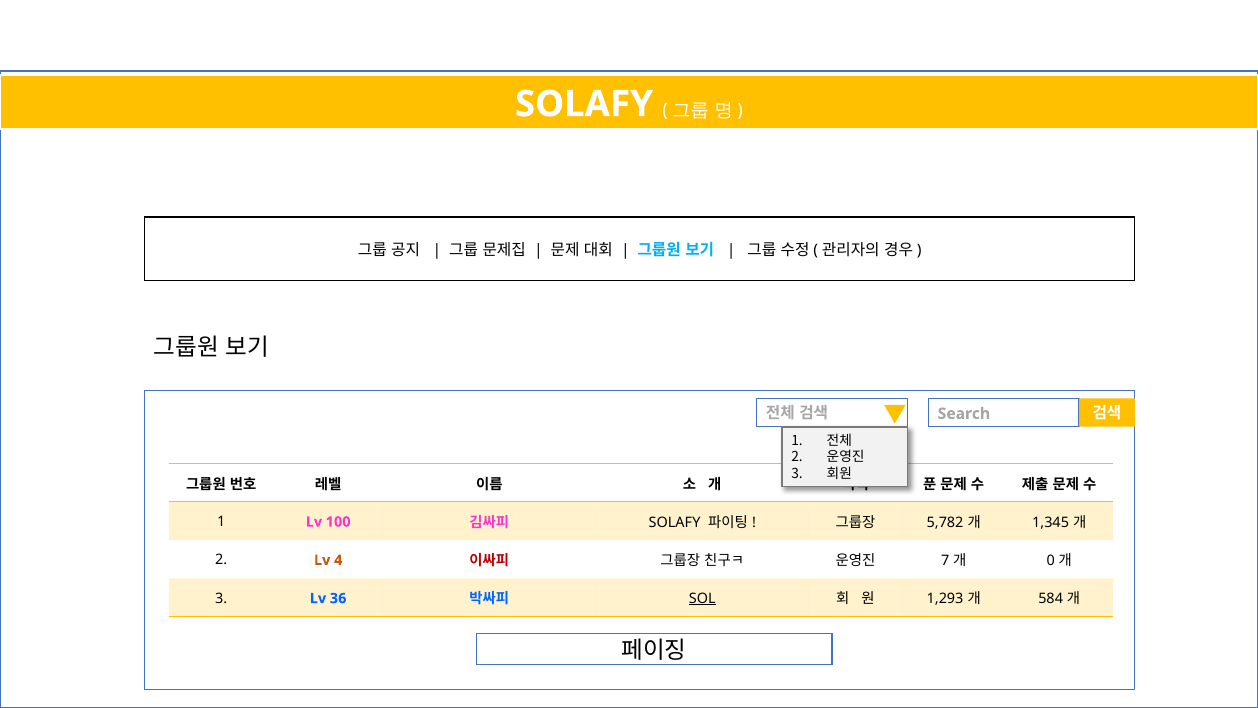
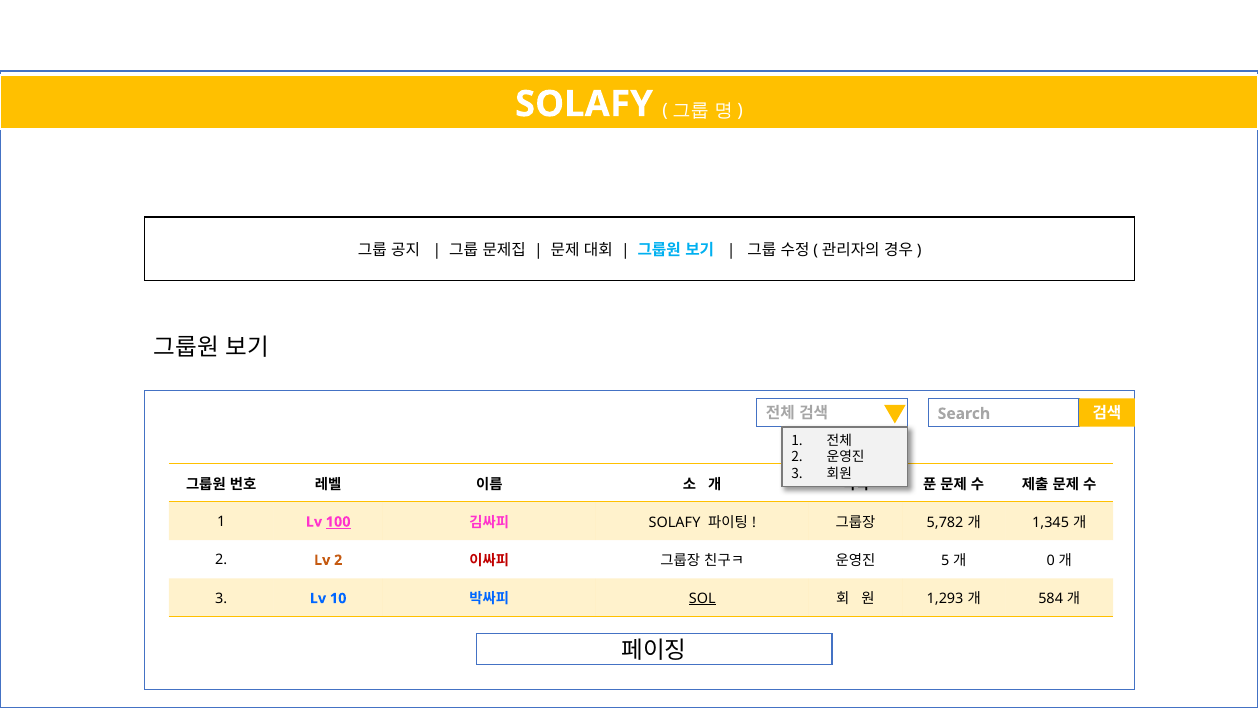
100 underline: none -> present (338, 522)
Lv 4: 4 -> 2 (338, 560)
7: 7 -> 5 (945, 561)
36: 36 -> 10 (338, 598)
